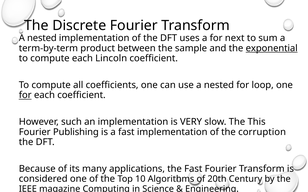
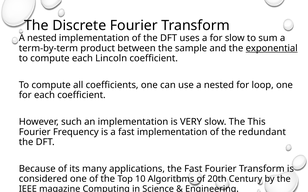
for next: next -> slow (235, 38)
for underline: present -> none (25, 95)
Publishing: Publishing -> Frequency (76, 132)
corruption: corruption -> redundant (262, 132)
